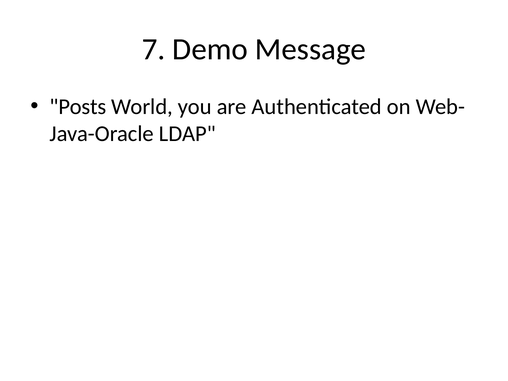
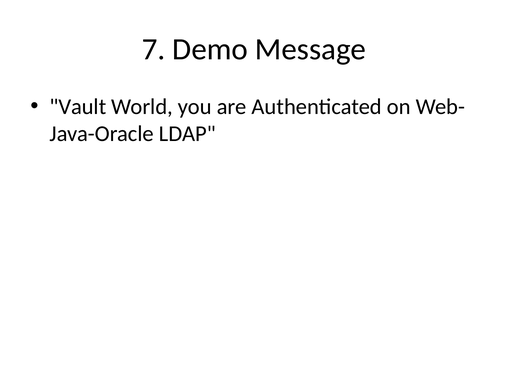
Posts: Posts -> Vault (78, 107)
